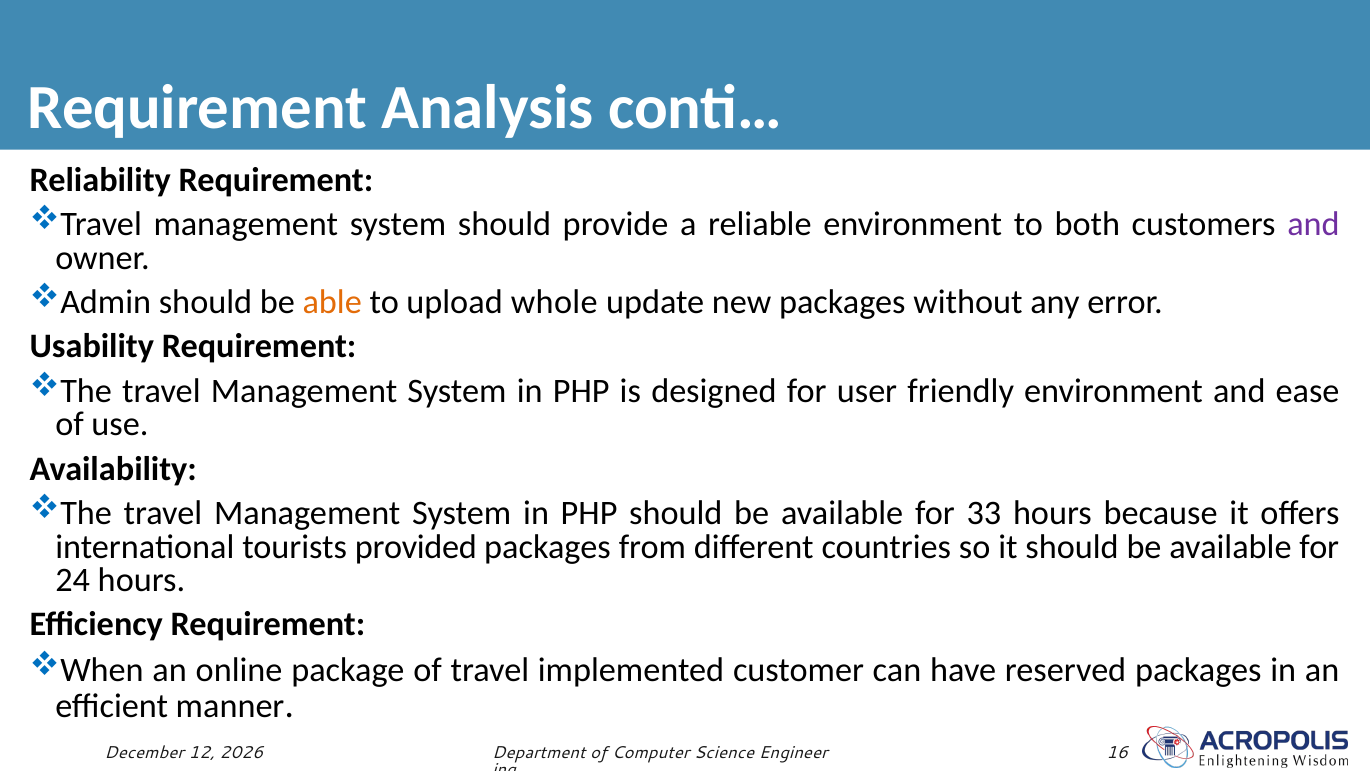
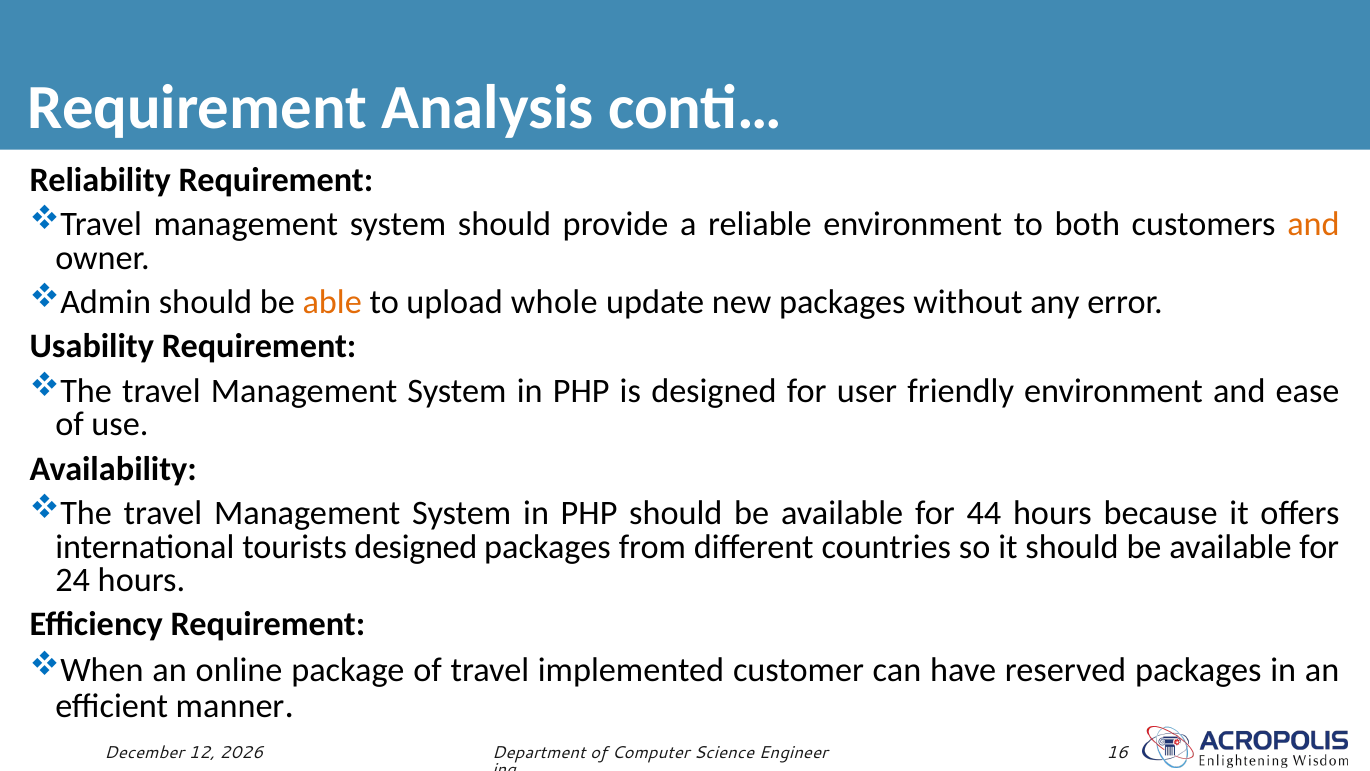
and colour: purple -> orange (1313, 224)
33: 33 -> 44 (984, 513)
tourists provided: provided -> designed (416, 546)
